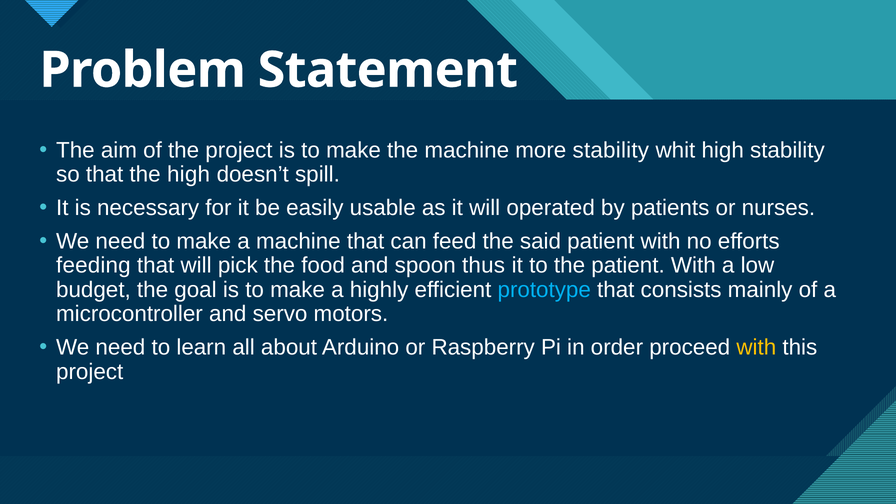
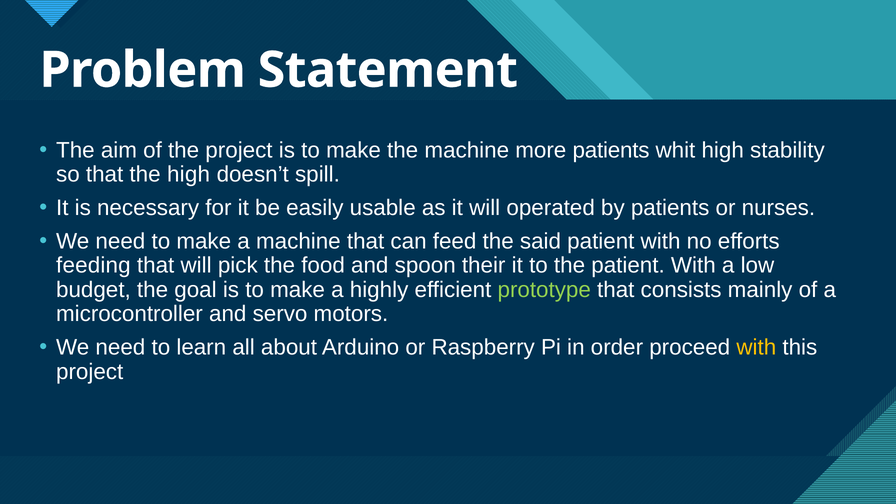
more stability: stability -> patients (611, 150)
thus: thus -> their (484, 266)
prototype colour: light blue -> light green (544, 290)
